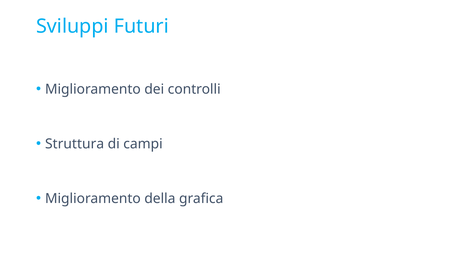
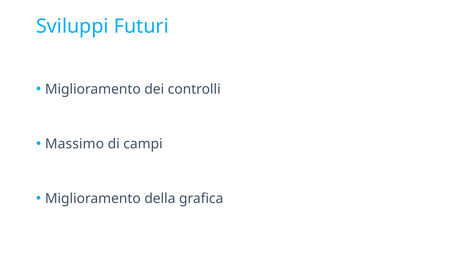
Struttura: Struttura -> Massimo (75, 144)
